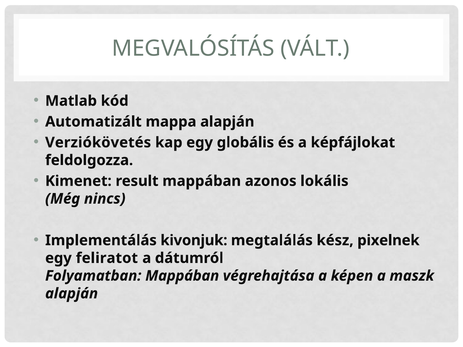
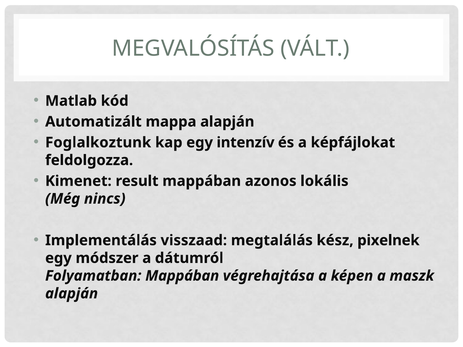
Verziókövetés: Verziókövetés -> Foglalkoztunk (98, 143)
globális: globális -> intenzív (246, 143)
kivonjuk: kivonjuk -> visszaad (194, 241)
feliratot: feliratot -> módszer (107, 258)
